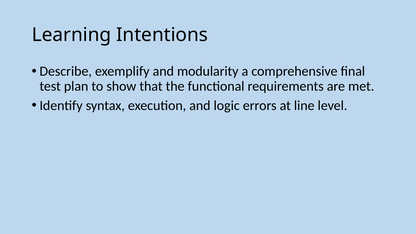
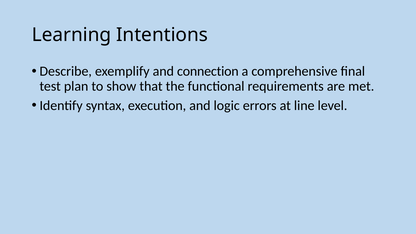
modularity: modularity -> connection (208, 71)
